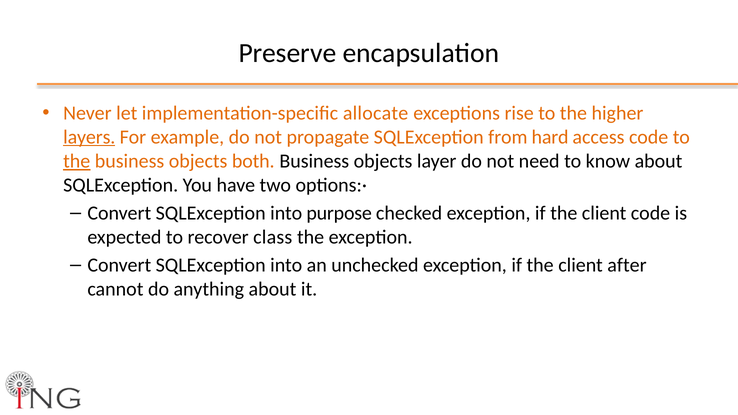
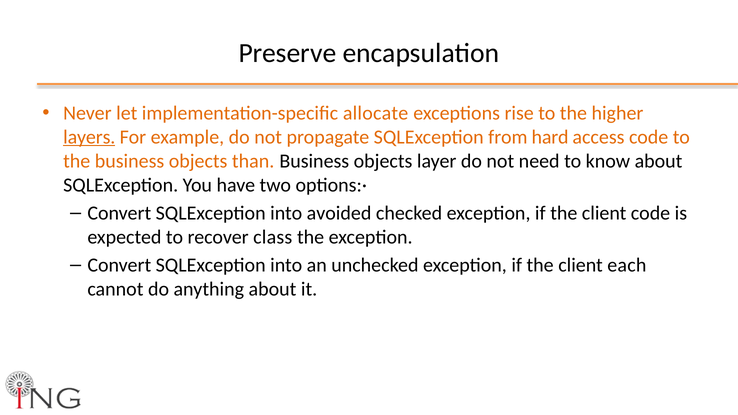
the underline: present -> none (77, 161)
both: both -> than (253, 161)
purpose: purpose -> avoided (339, 213)
after: after -> each (627, 265)
